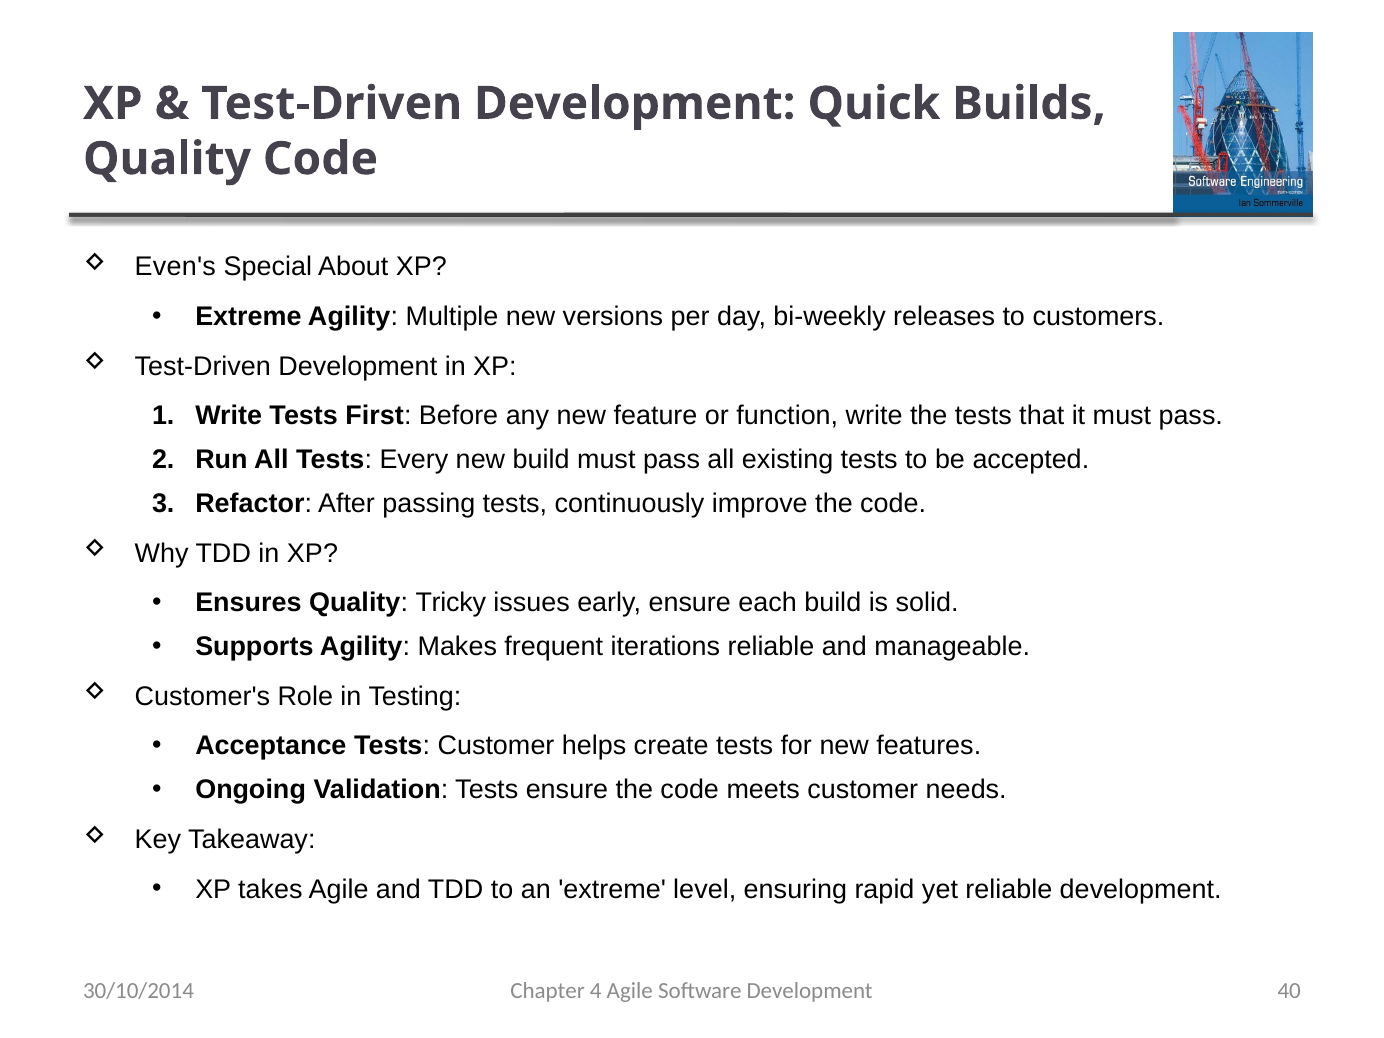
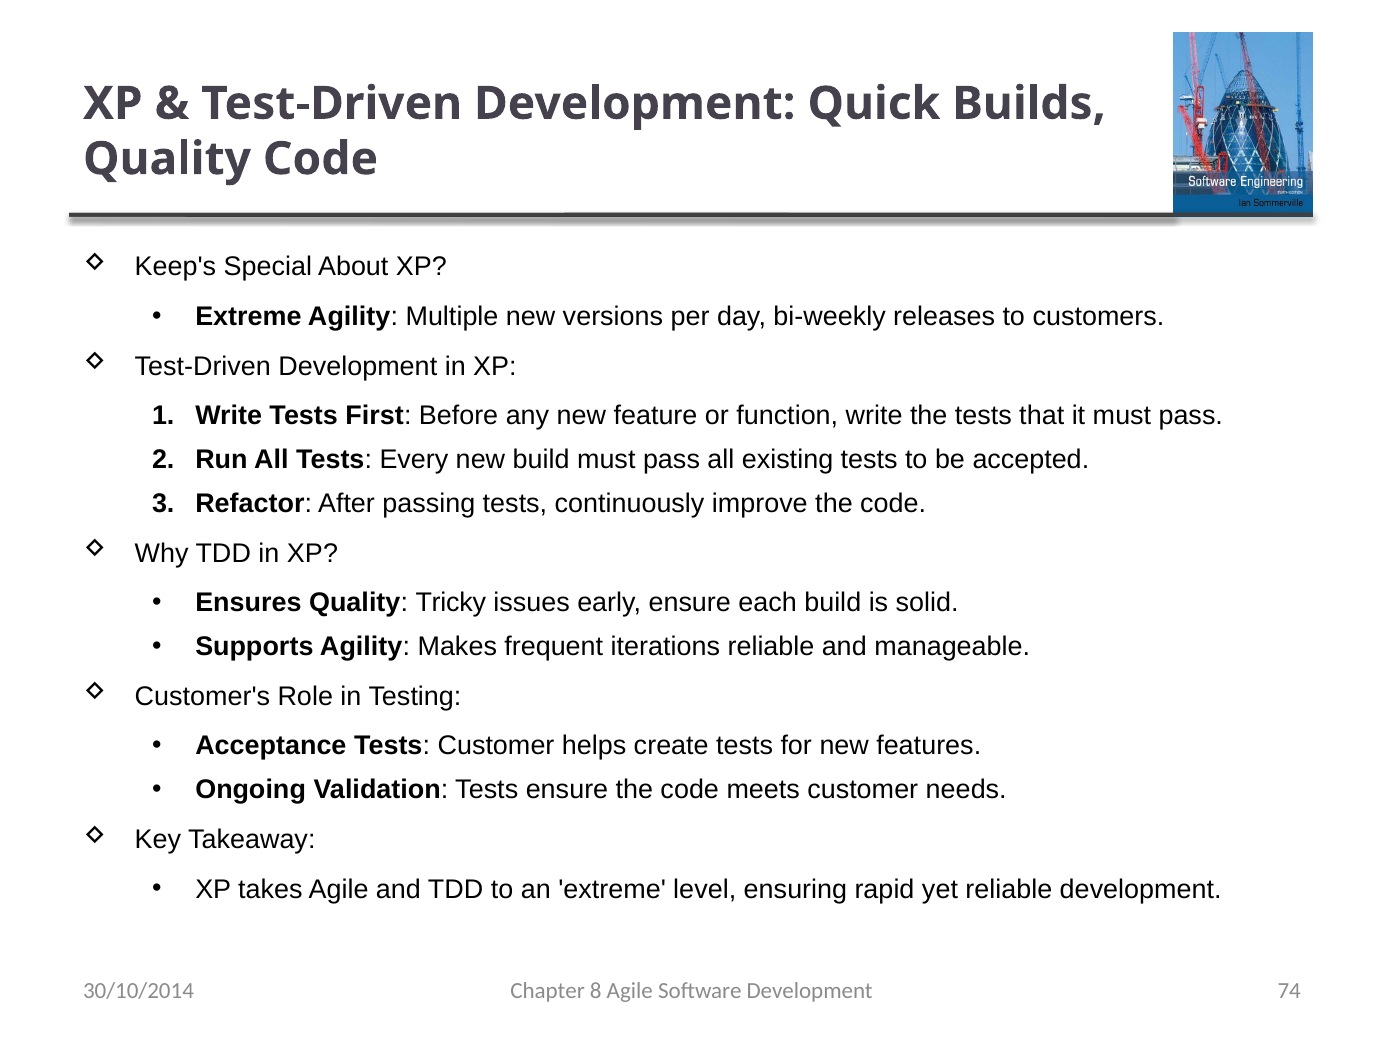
Even's: Even's -> Keep's (175, 267)
4: 4 -> 8 (596, 991)
40: 40 -> 74 (1289, 991)
